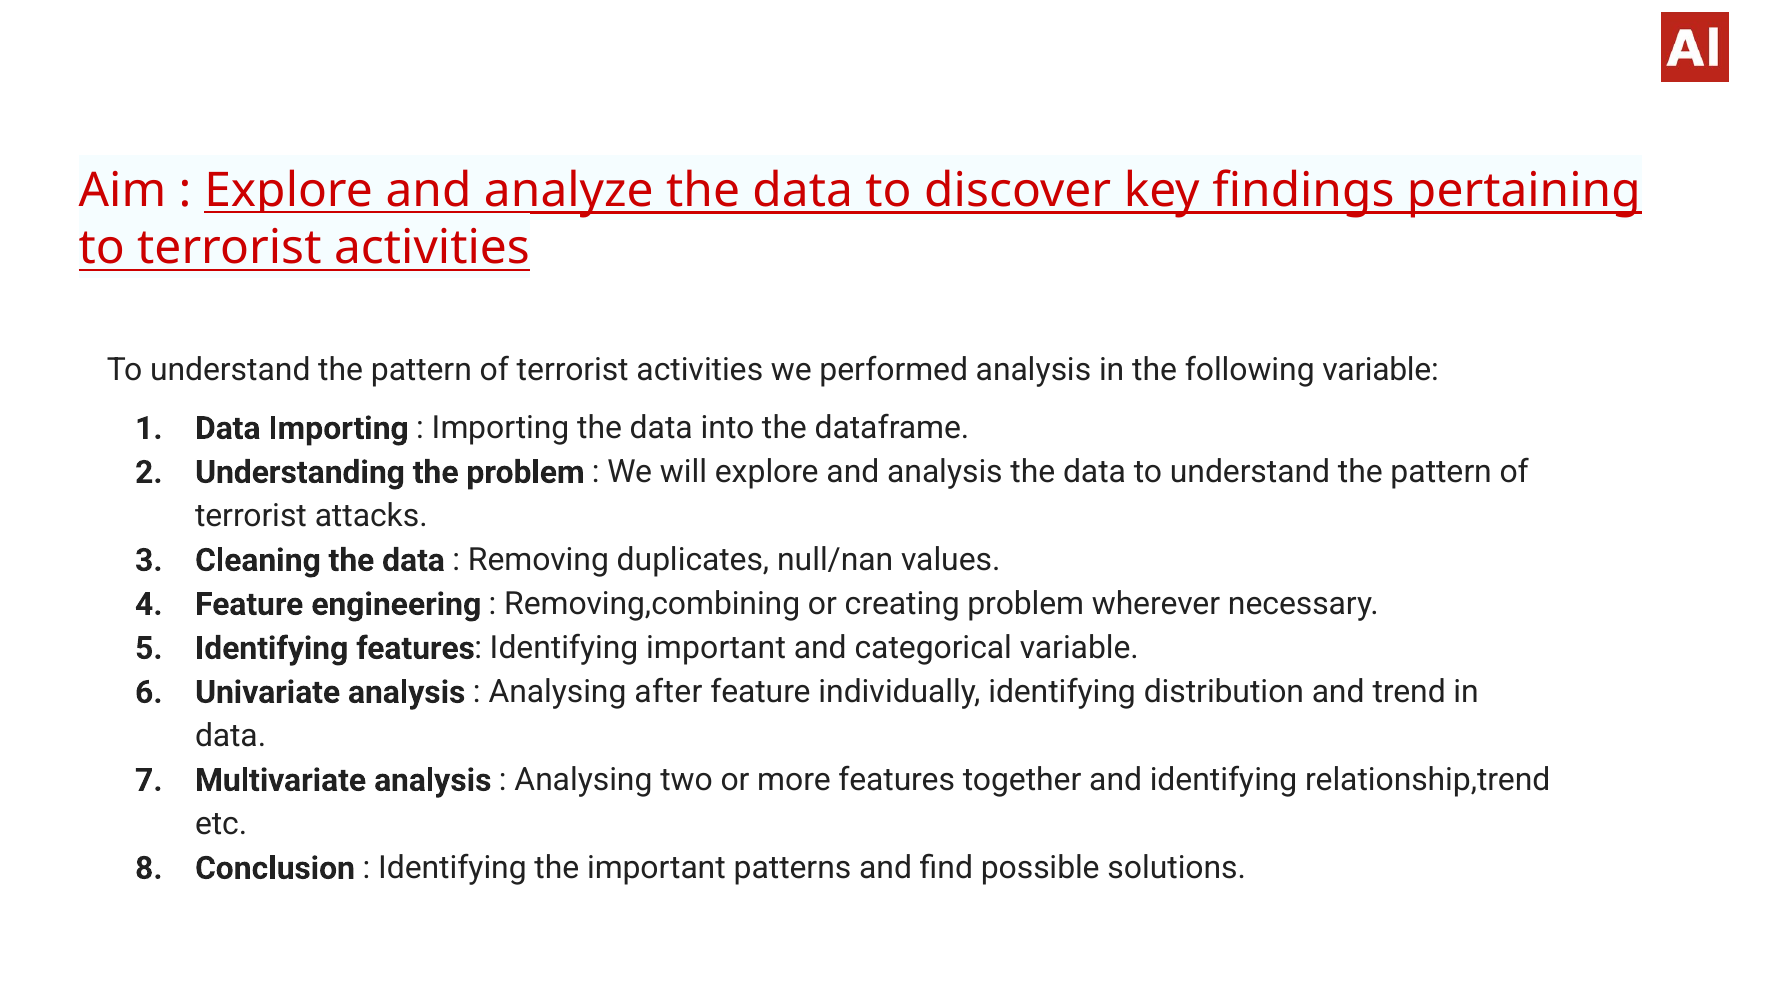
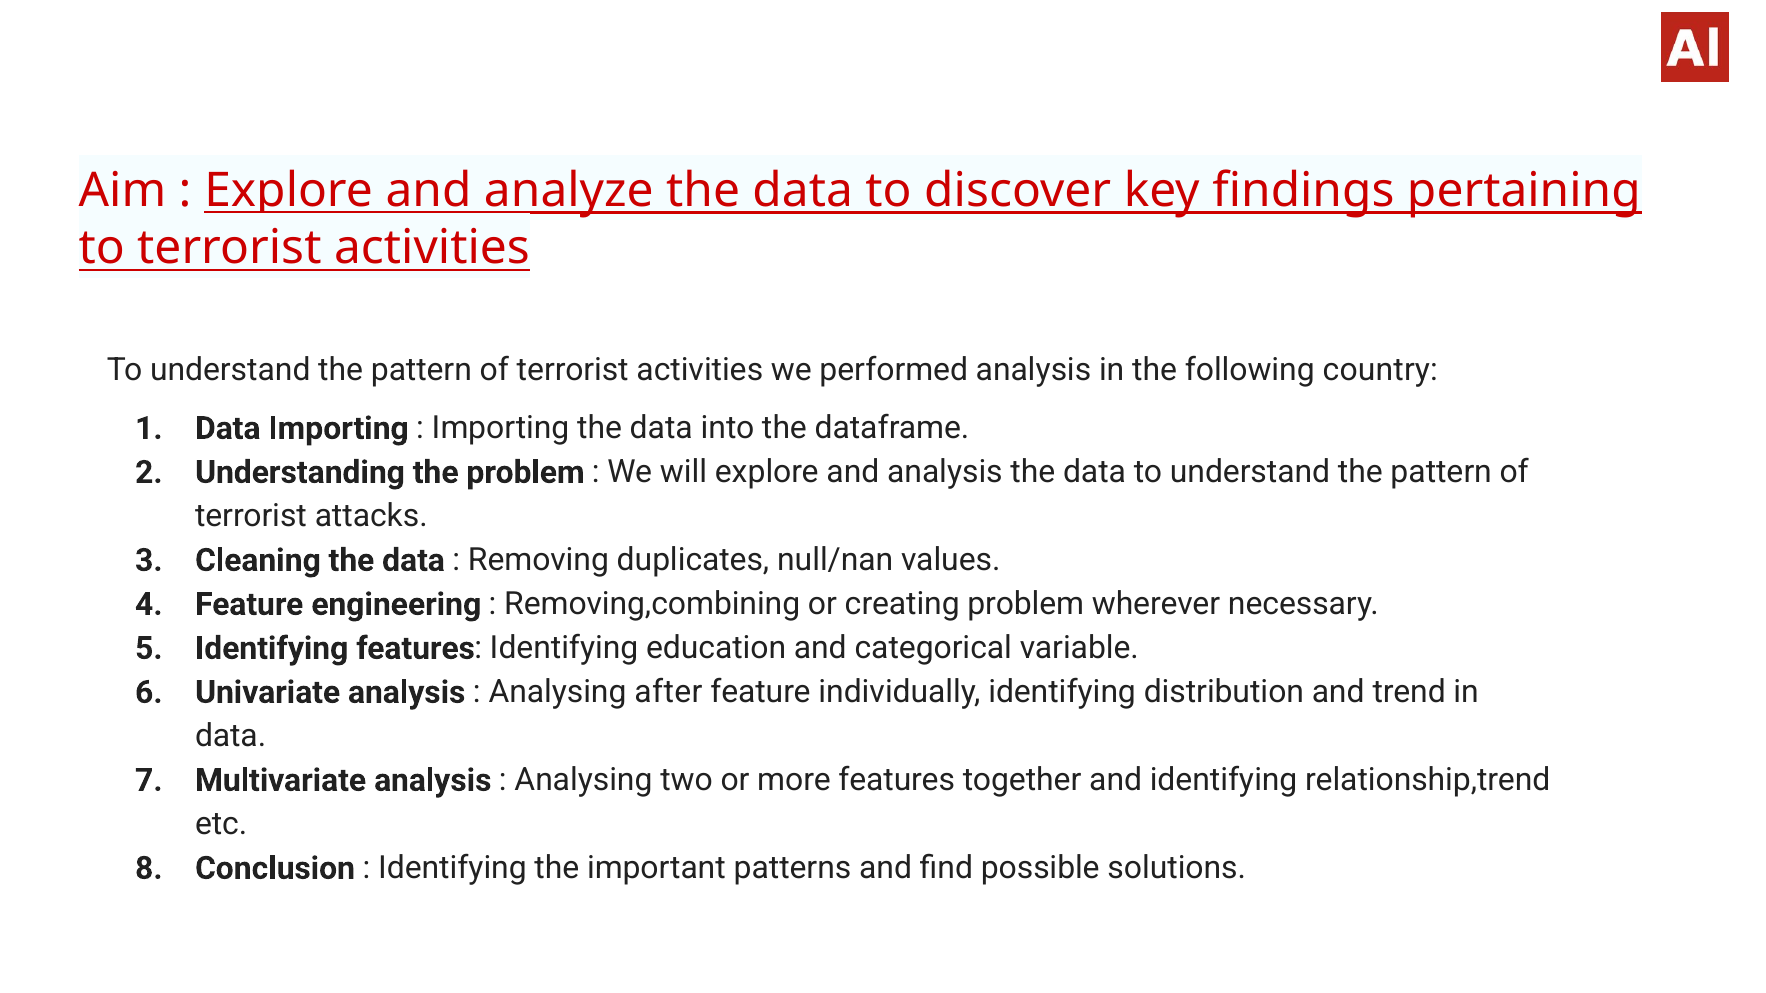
following variable: variable -> country (1380, 370)
Identifying important: important -> education (716, 649)
